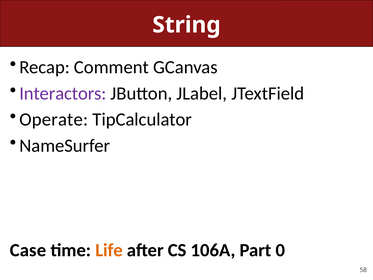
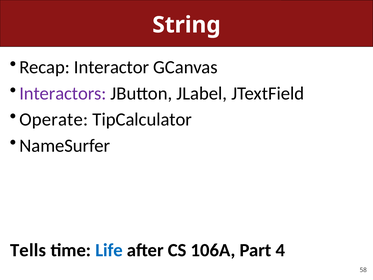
Comment: Comment -> Interactor (112, 67)
Case: Case -> Tells (28, 250)
Life colour: orange -> blue (109, 250)
0: 0 -> 4 (280, 250)
